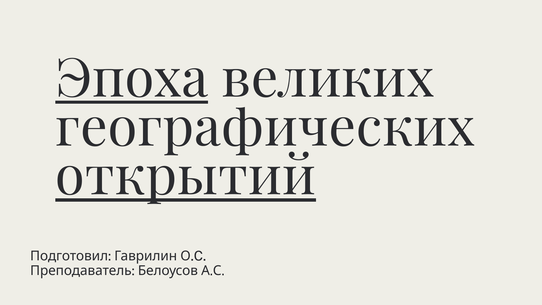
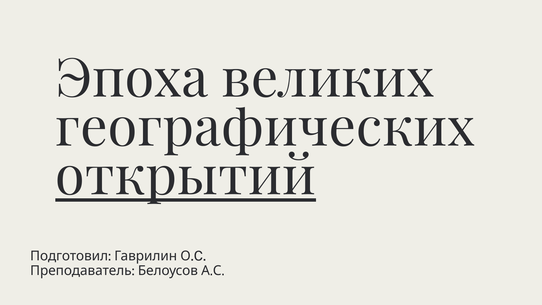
Эпоха underline: present -> none (132, 79)
